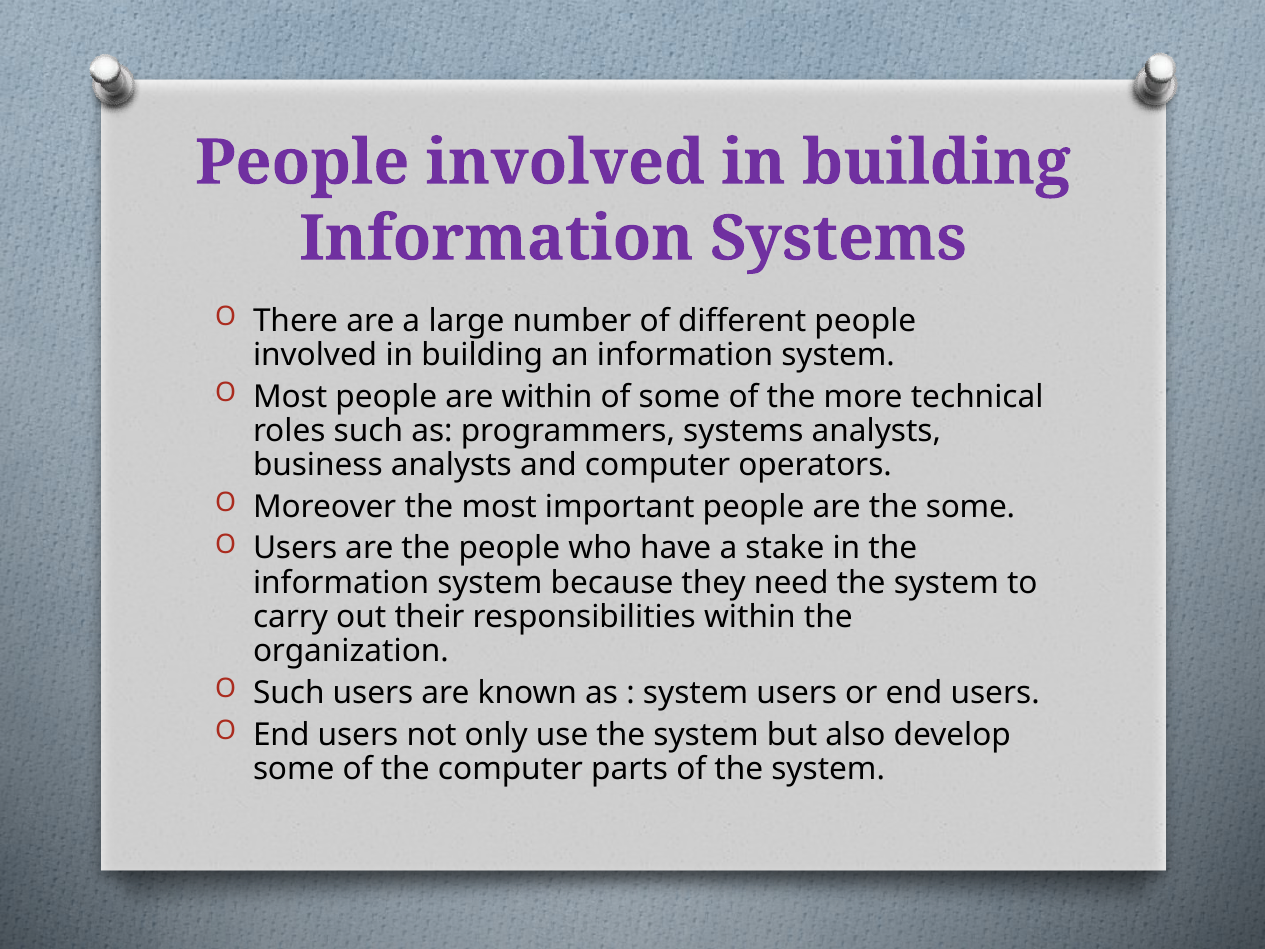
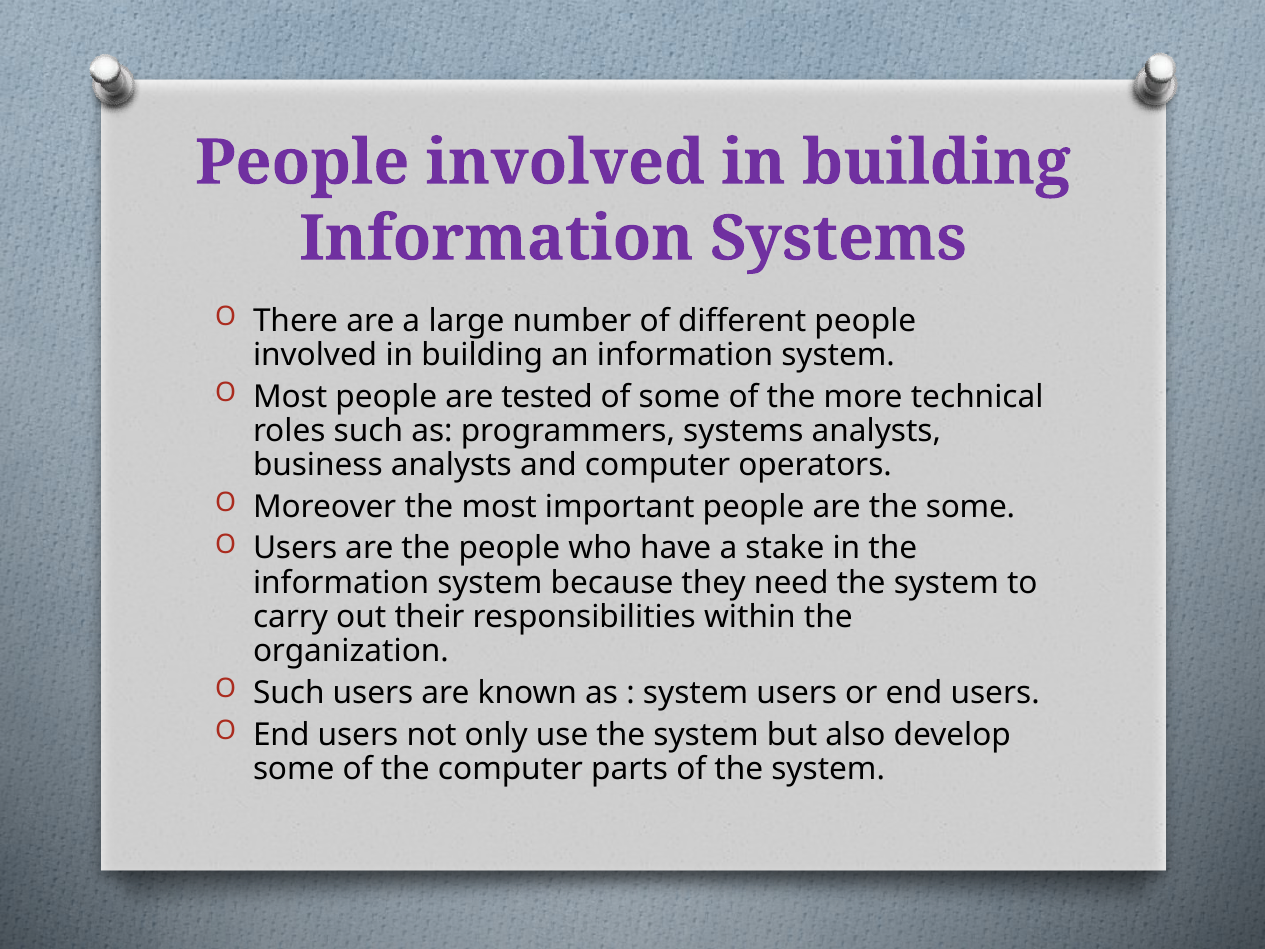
are within: within -> tested (547, 397)
